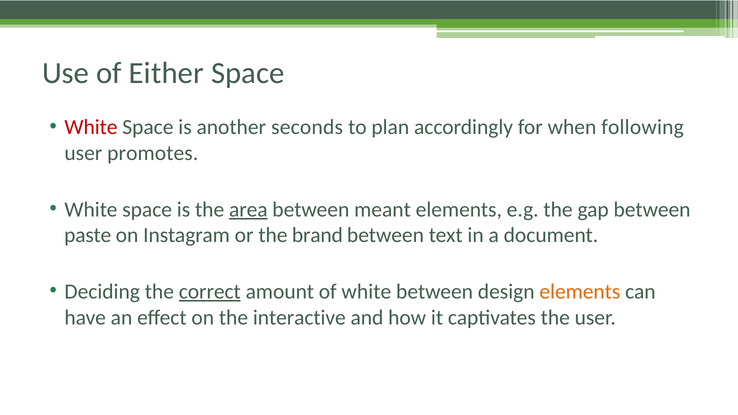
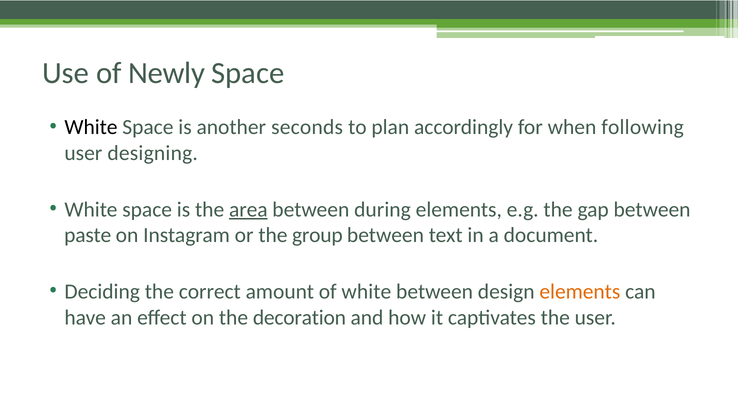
Either: Either -> Newly (167, 73)
White colour: red -> black (91, 127)
promotes: promotes -> designing (153, 153)
meant: meant -> during (382, 210)
brand: brand -> group (317, 235)
correct underline: present -> none (210, 292)
interactive: interactive -> decoration (299, 318)
